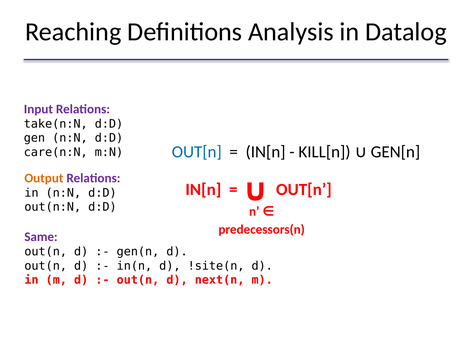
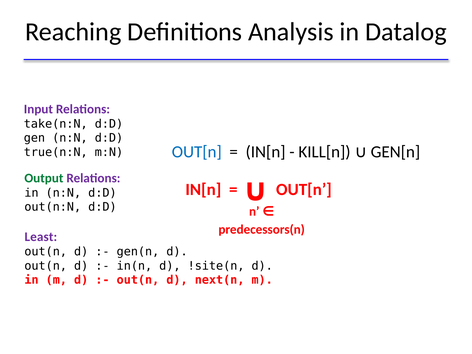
care(n:N: care(n:N -> true(n:N (56, 152)
Output colour: orange -> green (44, 178)
Same: Same -> Least (41, 237)
